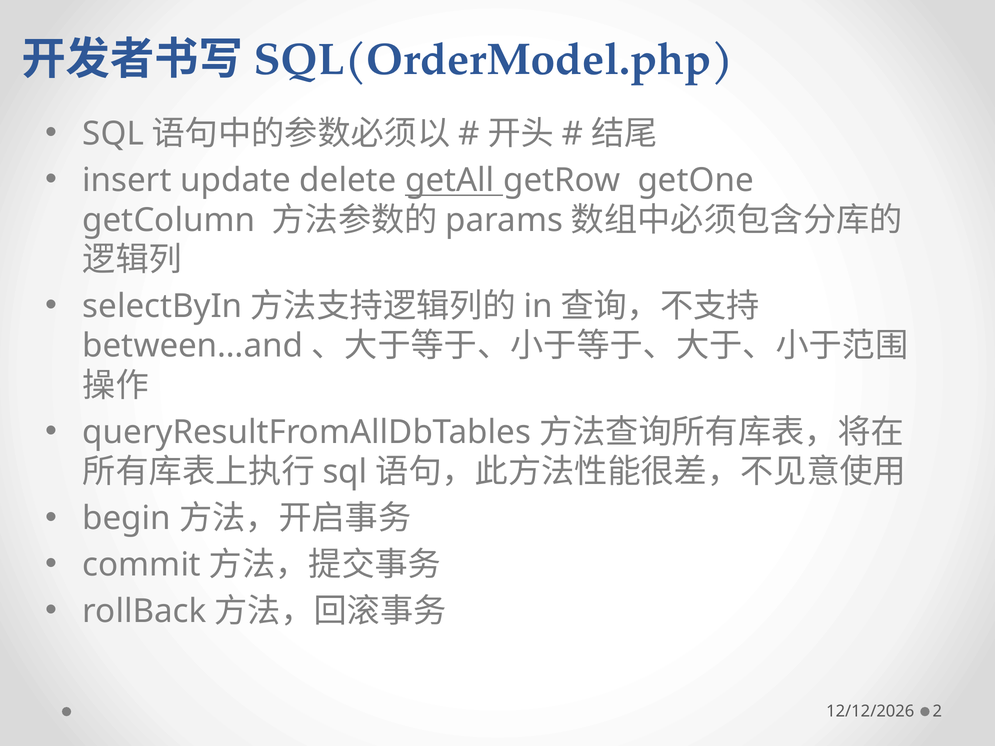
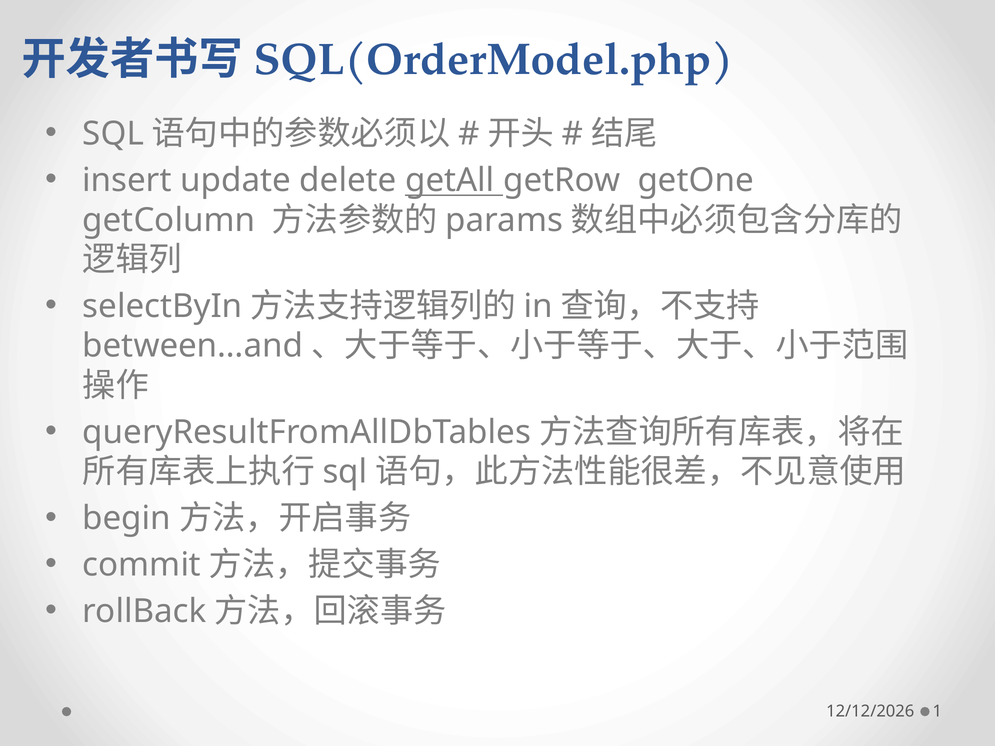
2: 2 -> 1 (937, 711)
